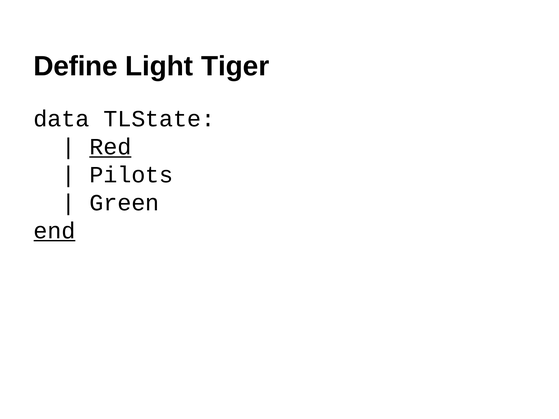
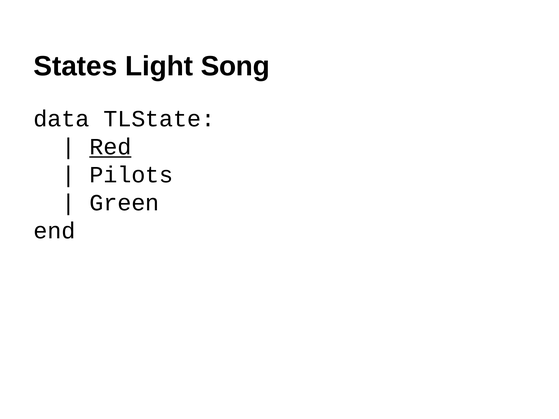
Define: Define -> States (75, 66)
Tiger: Tiger -> Song (235, 66)
end underline: present -> none (54, 231)
